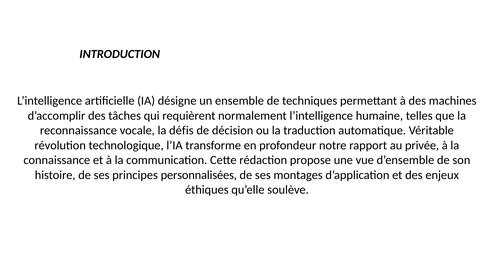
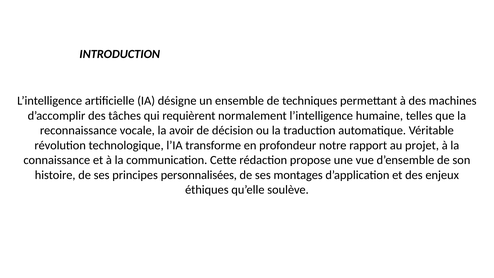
défis: défis -> avoir (181, 130)
privée: privée -> projet (422, 145)
